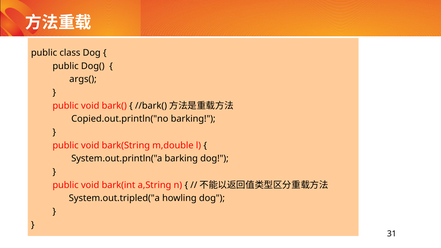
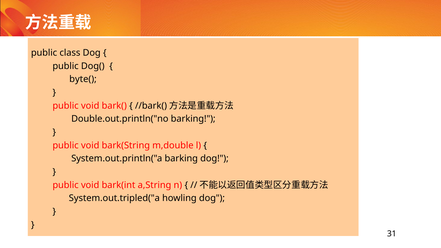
args(: args( -> byte( (83, 79)
Copied.out.println("no: Copied.out.println("no -> Double.out.println("no (120, 119)
